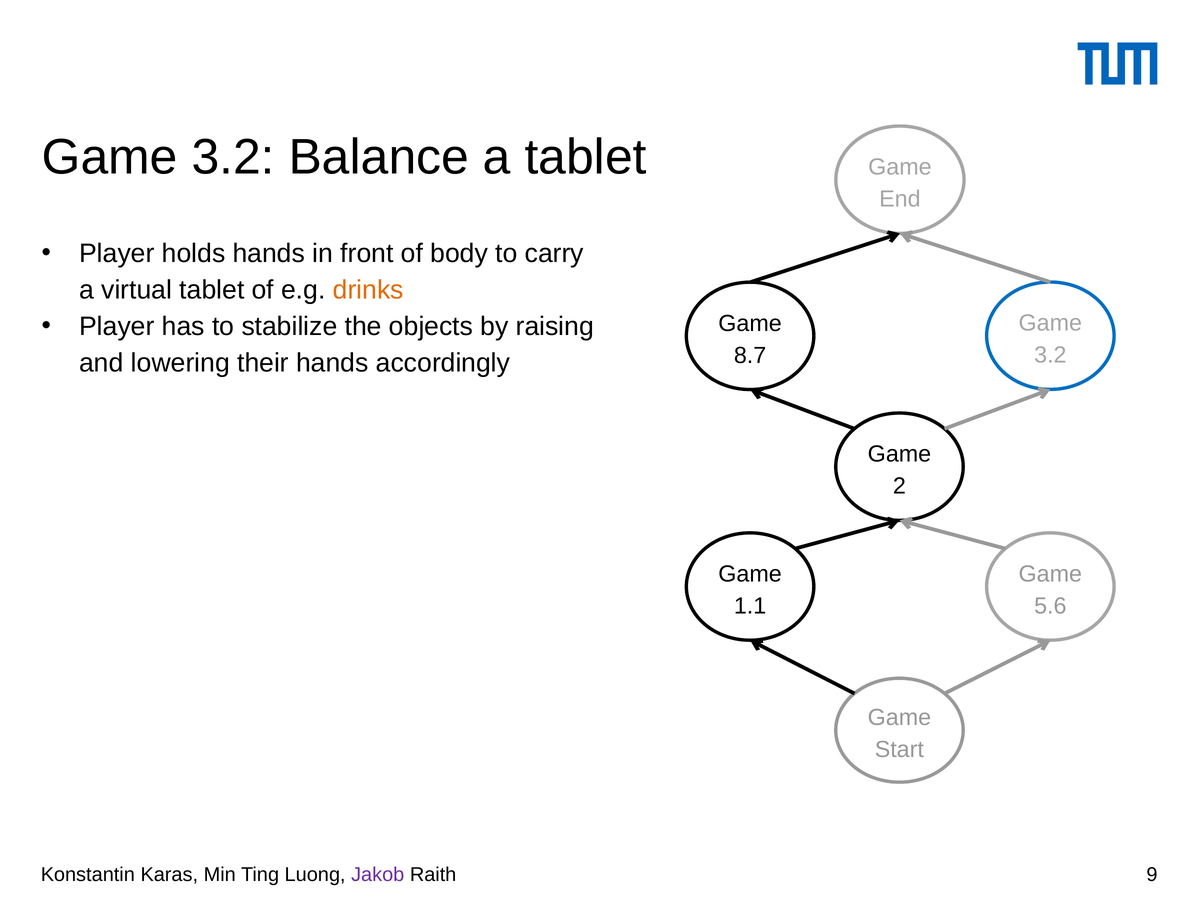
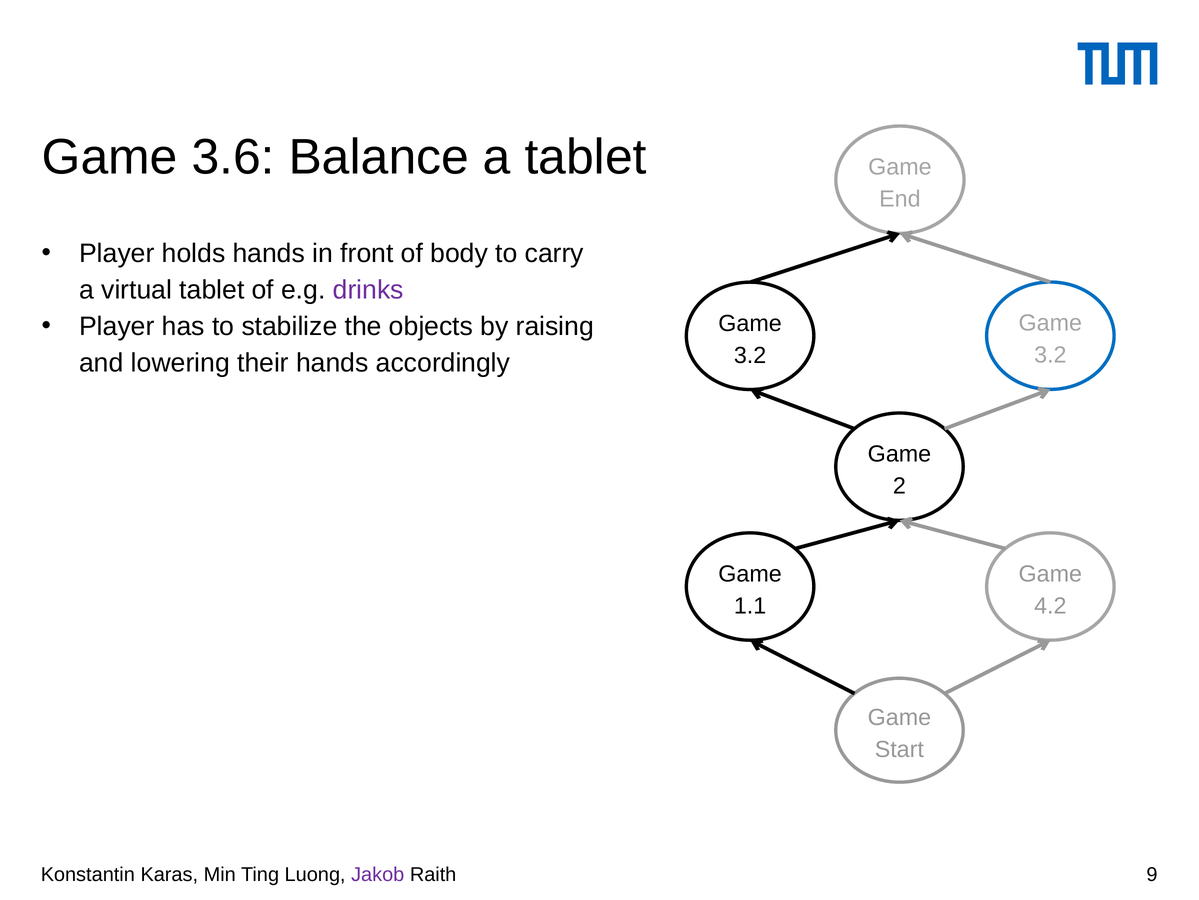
3.2: 3.2 -> 3.6 (233, 157)
drinks colour: orange -> purple (368, 290)
8.7: 8.7 -> 3.2 (750, 355)
5.6: 5.6 -> 4.2 (1050, 606)
